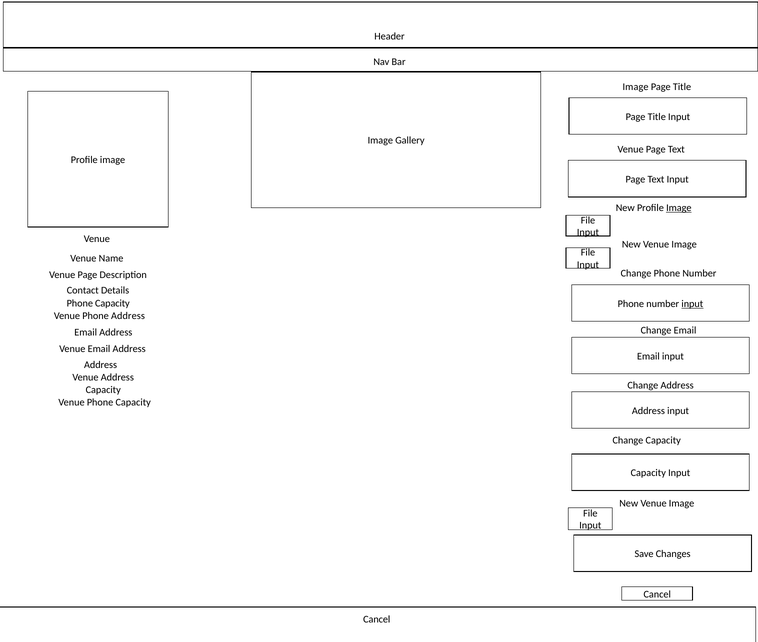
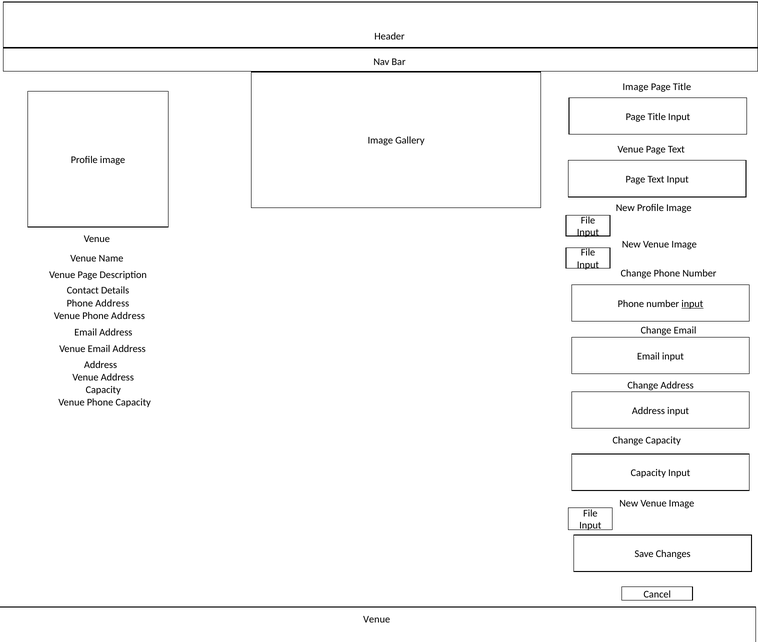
Image underline: present -> none (679, 208)
Capacity: Capacity -> Address (112, 303)
Cancel: Cancel -> Venue (377, 619)
